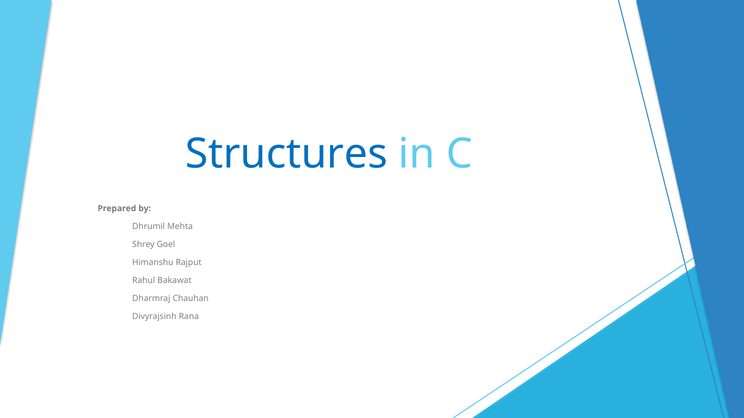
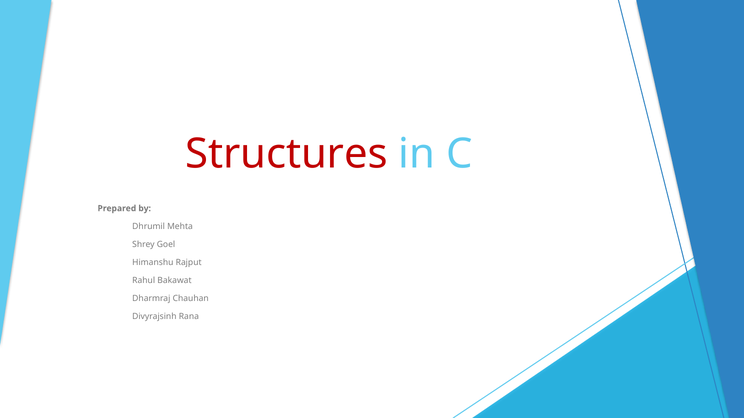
Structures colour: blue -> red (287, 154)
